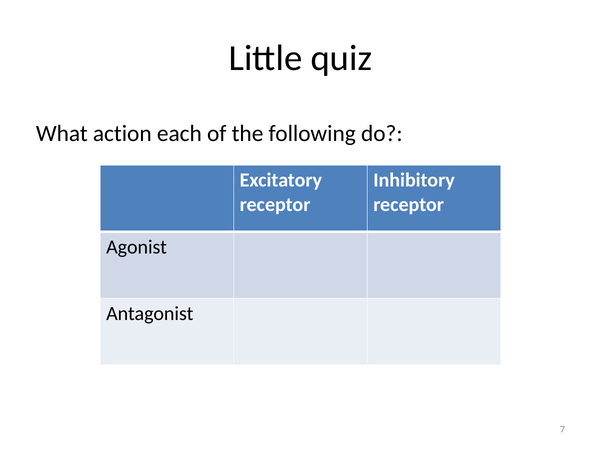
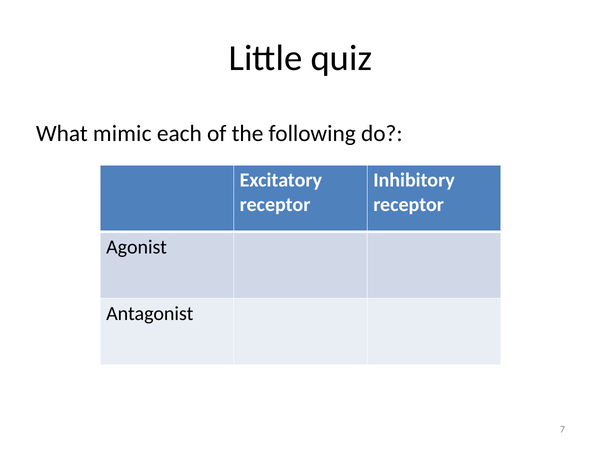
action: action -> mimic (122, 134)
